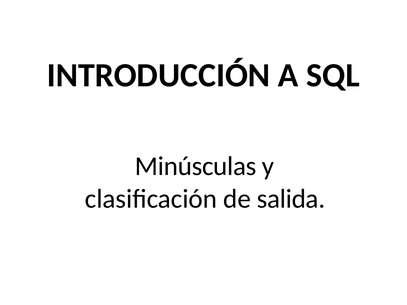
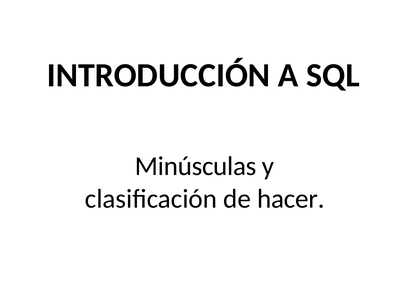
salida: salida -> hacer (291, 199)
